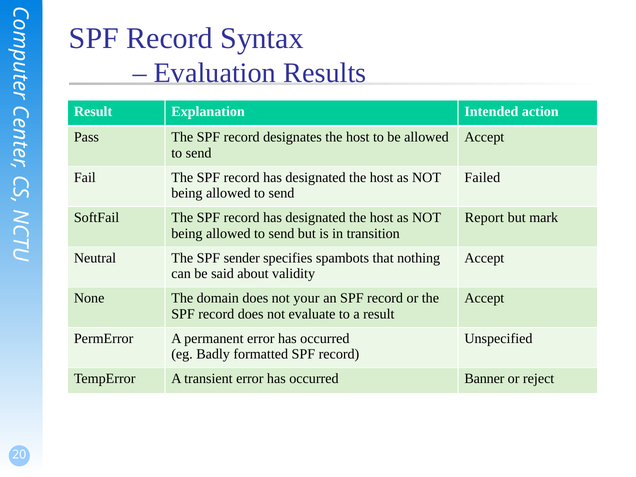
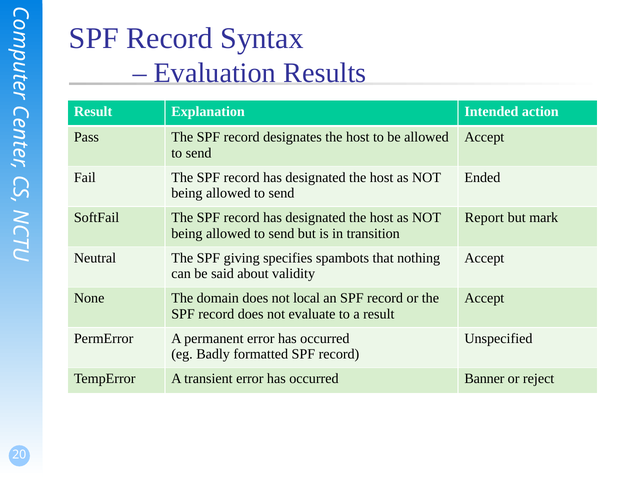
Failed: Failed -> Ended (482, 177)
sender: sender -> giving (242, 258)
your: your -> local (307, 298)
